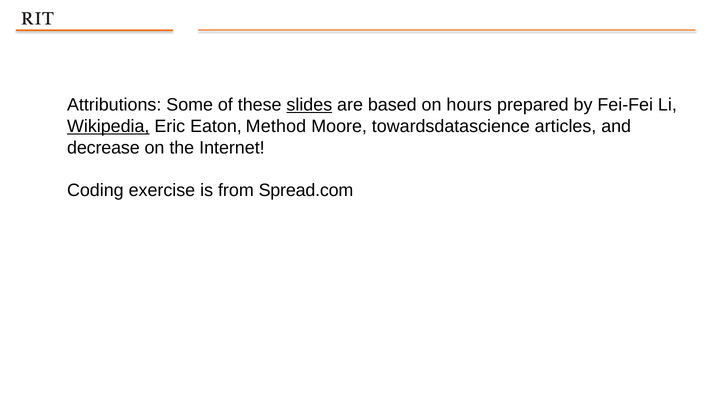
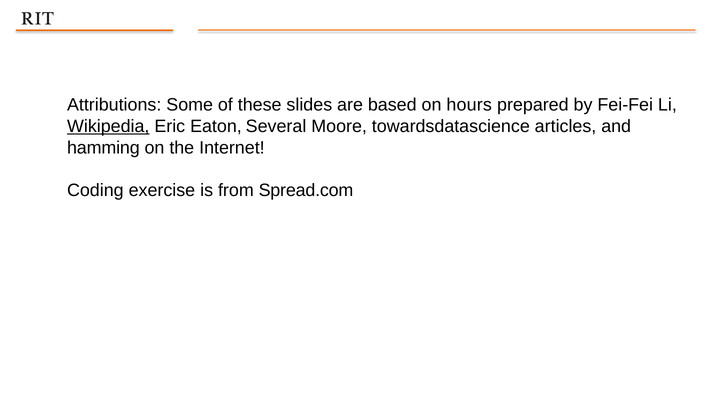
slides underline: present -> none (309, 105)
Method: Method -> Several (276, 126)
decrease: decrease -> hamming (103, 148)
